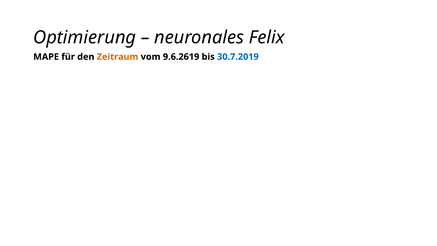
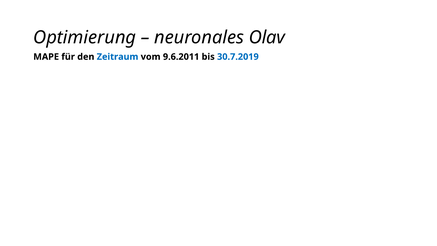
Felix: Felix -> Olav (267, 38)
Zeitraum colour: orange -> blue (118, 57)
9.6.2619: 9.6.2619 -> 9.6.2011 (181, 57)
